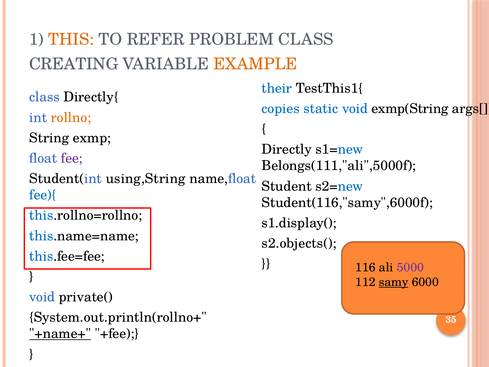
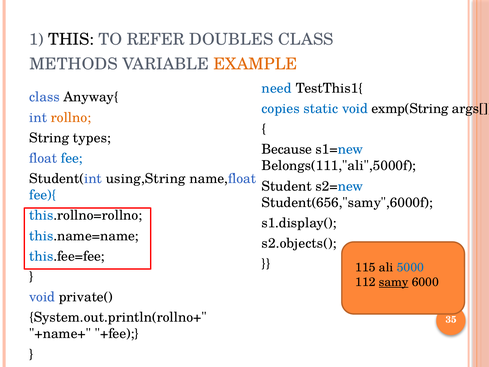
THIS colour: orange -> black (71, 39)
PROBLEM: PROBLEM -> DOUBLES (231, 39)
CREATING: CREATING -> METHODS (74, 64)
their: their -> need (277, 88)
Directly{: Directly{ -> Anyway{ (91, 97)
exmp: exmp -> types (92, 138)
Directly: Directly -> Because (287, 149)
fee colour: purple -> blue (72, 158)
Student(116,"samy",6000f: Student(116,"samy",6000f -> Student(656,"samy",6000f (347, 202)
116: 116 -> 115 (365, 267)
5000 colour: purple -> blue (410, 267)
+name+ underline: present -> none (60, 334)
